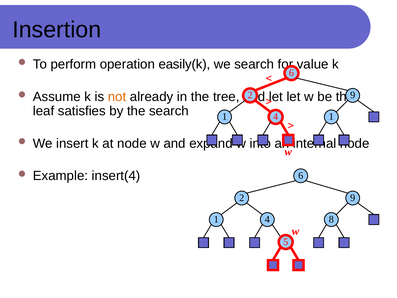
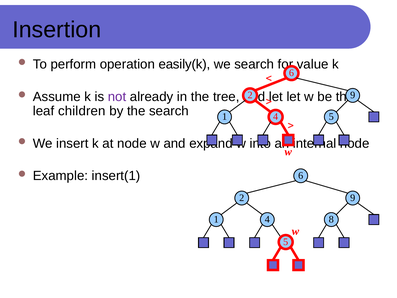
not colour: orange -> purple (117, 97)
satisfies: satisfies -> children (82, 111)
1 1: 1 -> 5 (331, 117)
insert(4: insert(4 -> insert(1 (116, 176)
